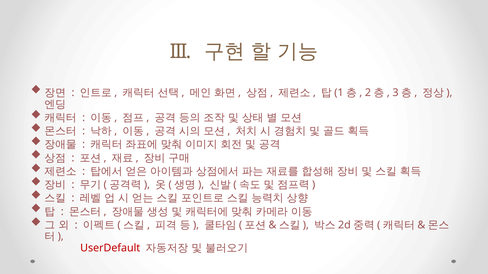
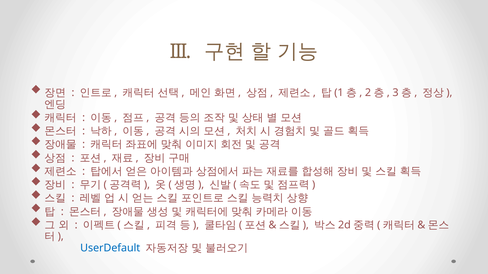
UserDefault colour: red -> blue (110, 248)
